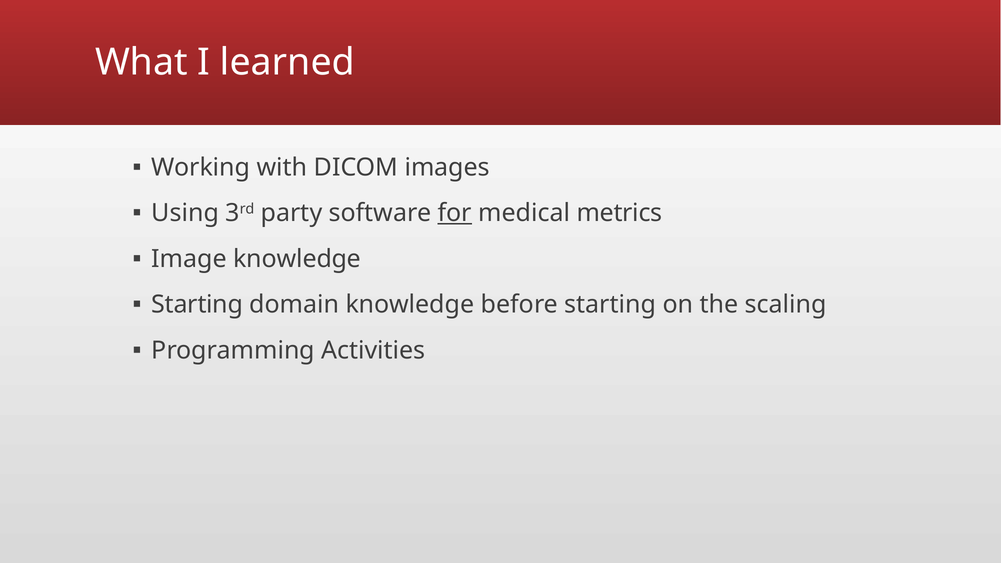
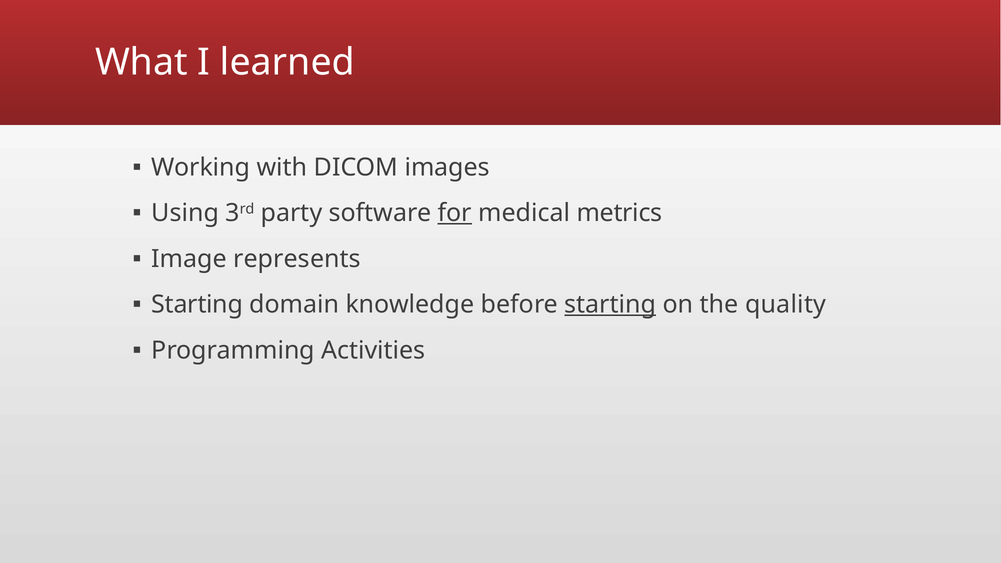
Image knowledge: knowledge -> represents (297, 259)
starting underline: none -> present (610, 305)
scaling: scaling -> quality (786, 305)
